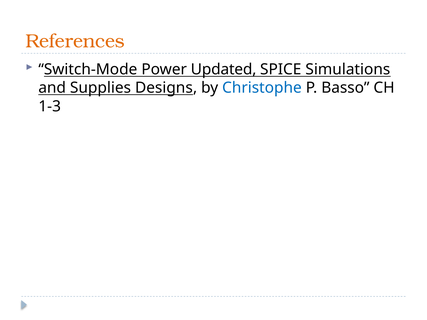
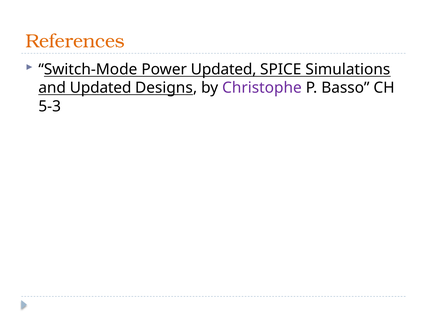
and Supplies: Supplies -> Updated (101, 88)
Christophe colour: blue -> purple (262, 88)
1-3: 1-3 -> 5-3 (50, 106)
